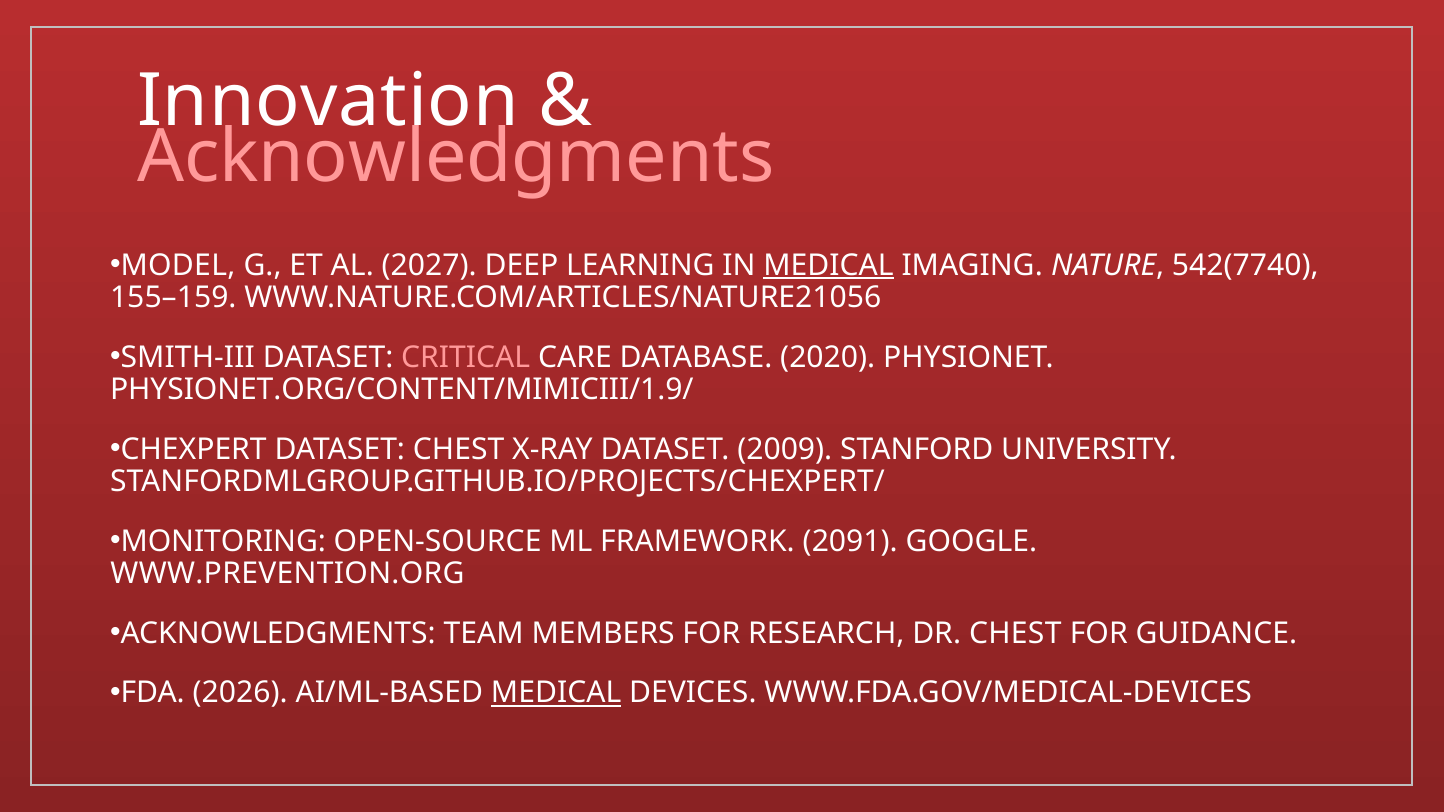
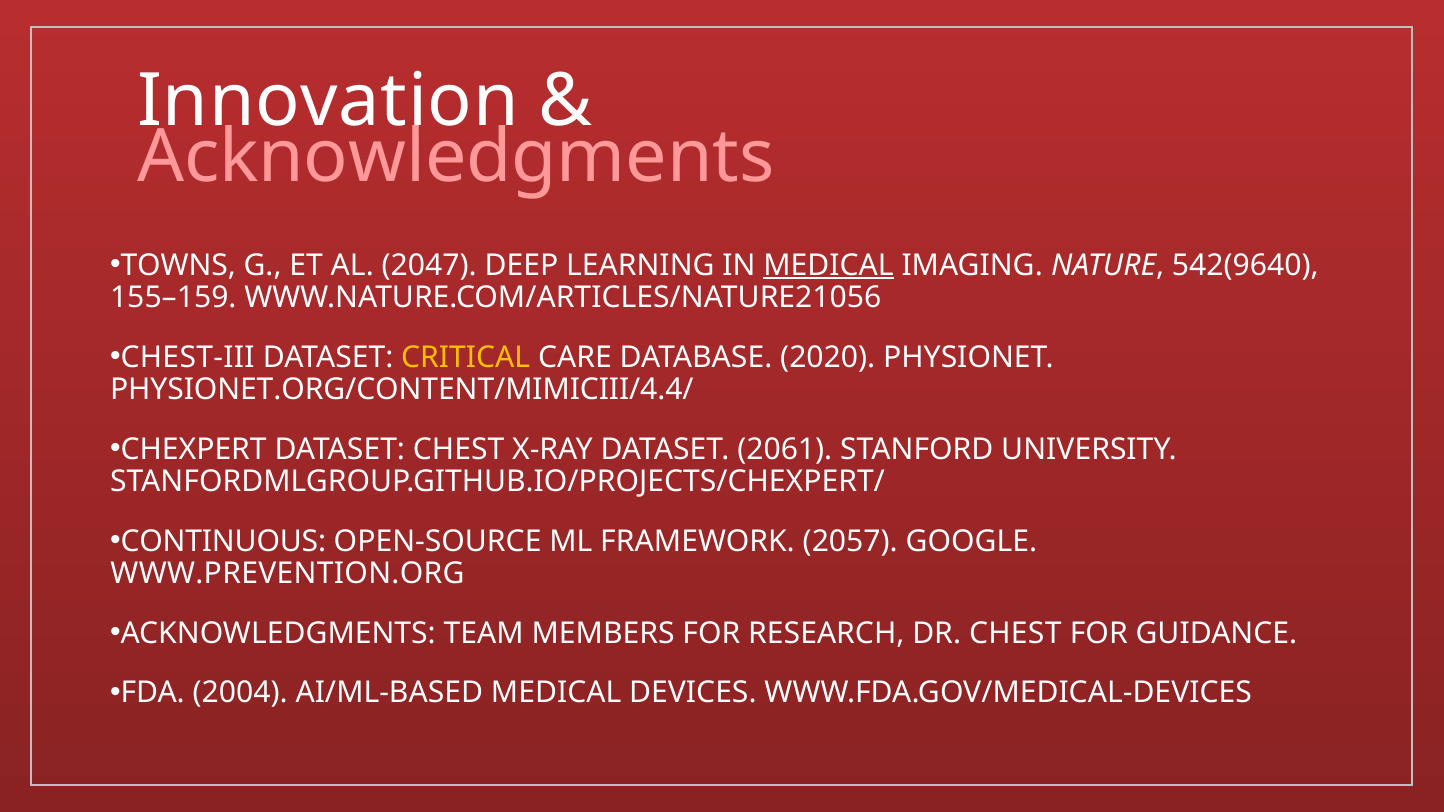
MODEL: MODEL -> TOWNS (178, 265)
2027: 2027 -> 2047 (429, 265)
542(7740: 542(7740 -> 542(9640 (1245, 265)
SMITH-III: SMITH-III -> CHEST-III (188, 357)
CRITICAL colour: pink -> yellow (466, 357)
PHYSIONET.ORG/CONTENT/MIMICIII/1.9/: PHYSIONET.ORG/CONTENT/MIMICIII/1.9/ -> PHYSIONET.ORG/CONTENT/MIMICIII/4.4/ (402, 390)
2009: 2009 -> 2061 (785, 449)
MONITORING: MONITORING -> CONTINUOUS (223, 541)
2091: 2091 -> 2057 (850, 541)
2026: 2026 -> 2004 (240, 693)
MEDICAL underline: present -> none (556, 693)
